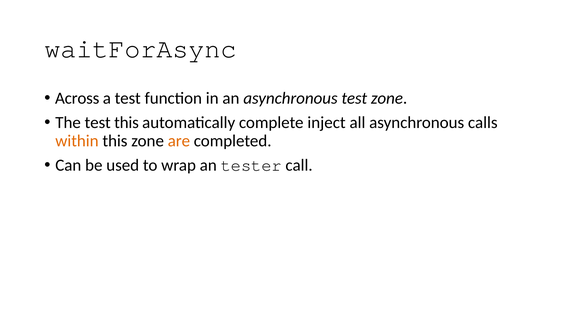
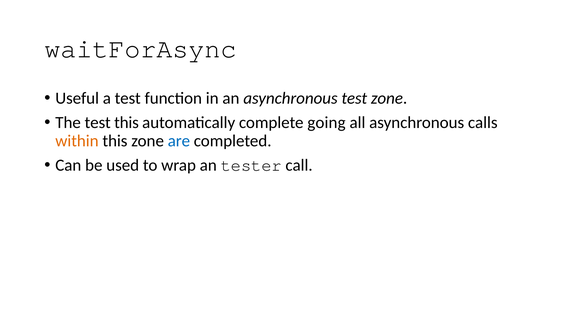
Across: Across -> Useful (77, 98)
inject: inject -> going (326, 123)
are colour: orange -> blue (179, 141)
